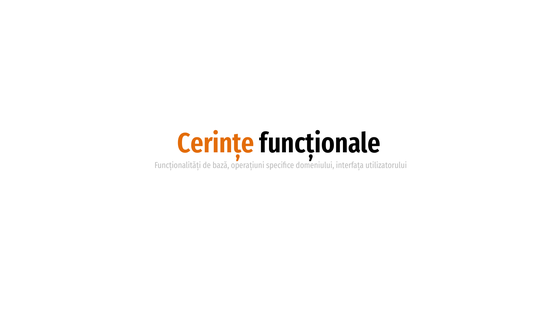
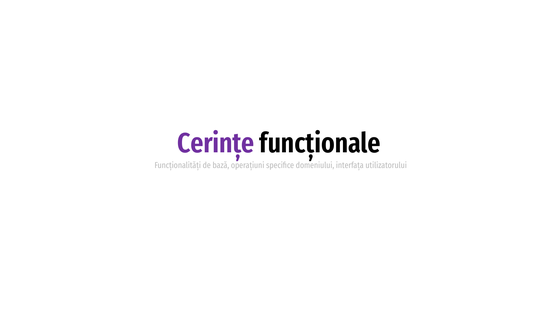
Cerințe colour: orange -> purple (216, 143)
